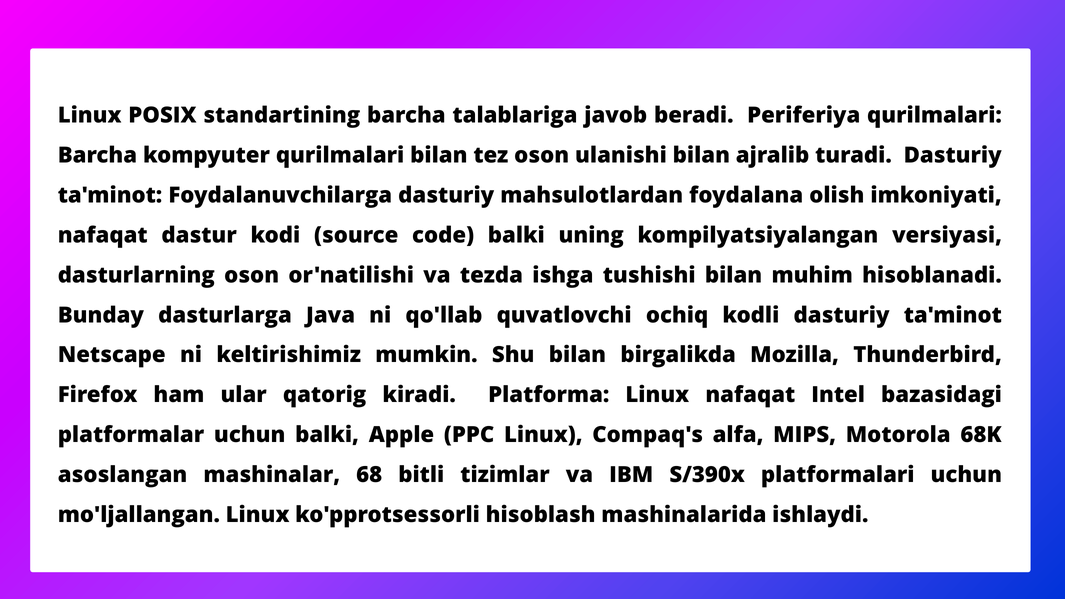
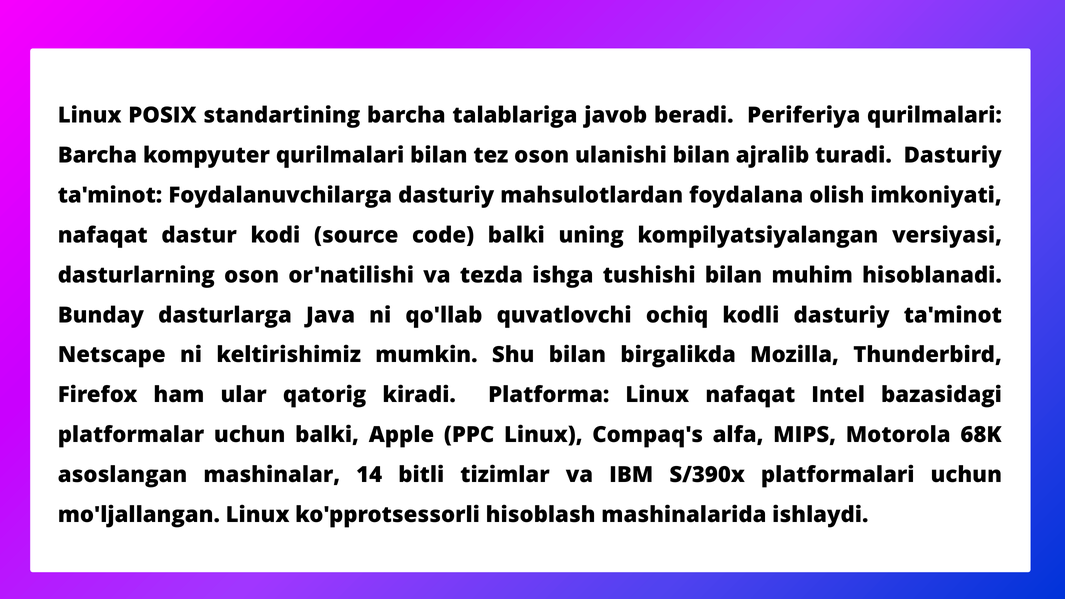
68: 68 -> 14 (369, 475)
